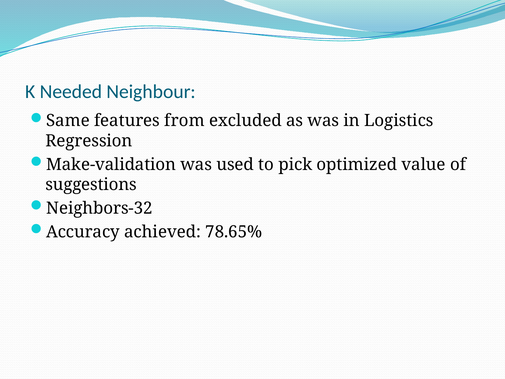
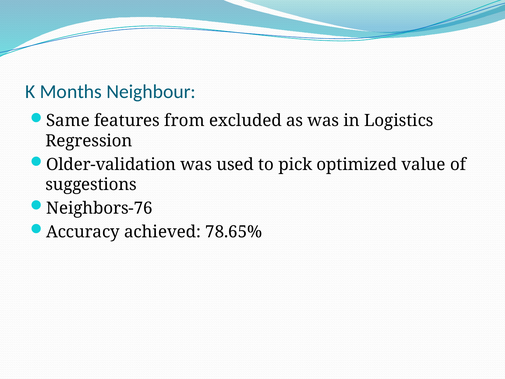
Needed: Needed -> Months (71, 92)
Make-validation: Make-validation -> Older-validation (111, 164)
Neighbors-32: Neighbors-32 -> Neighbors-76 (99, 208)
